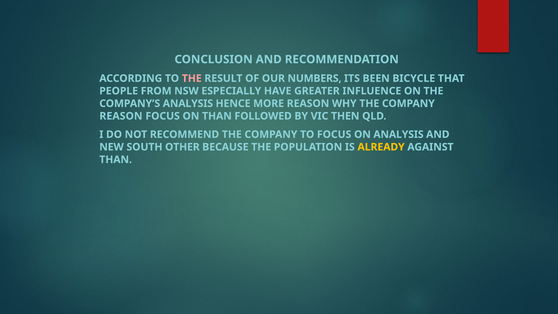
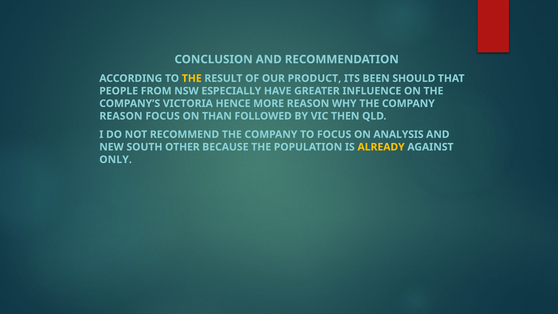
THE colour: pink -> yellow (192, 78)
NUMBERS: NUMBERS -> PRODUCT (314, 78)
BICYCLE: BICYCLE -> SHOULD (414, 78)
COMPANY’S ANALYSIS: ANALYSIS -> VICTORIA (188, 103)
THAN: THAN -> ONLY (116, 159)
